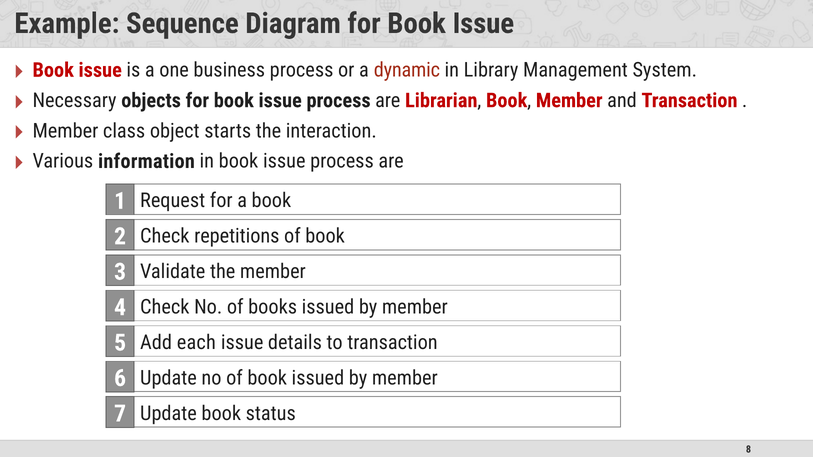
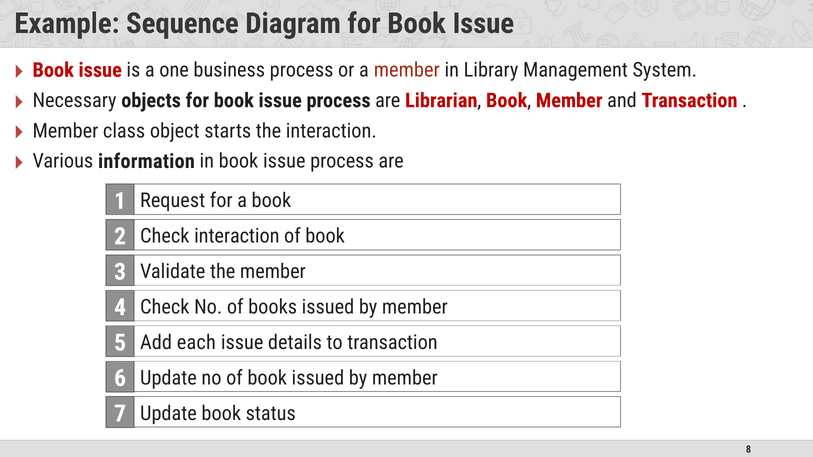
a dynamic: dynamic -> member (407, 70)
Check repetitions: repetitions -> interaction (237, 236)
